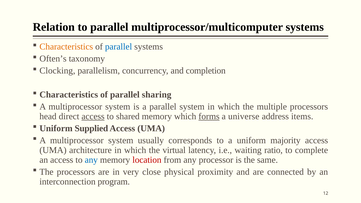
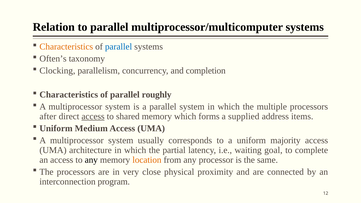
sharing: sharing -> roughly (157, 95)
head: head -> after (48, 116)
forms underline: present -> none (209, 116)
universe: universe -> supplied (244, 116)
Supplied: Supplied -> Medium (91, 128)
virtual: virtual -> partial (174, 150)
ratio: ratio -> goal (273, 150)
any colour: blue -> black (91, 160)
location colour: red -> orange (147, 160)
